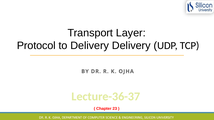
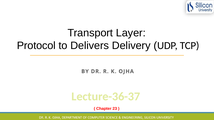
to Delivery: Delivery -> Delivers (90, 46)
